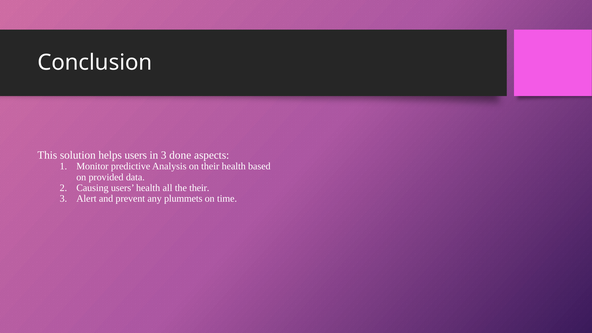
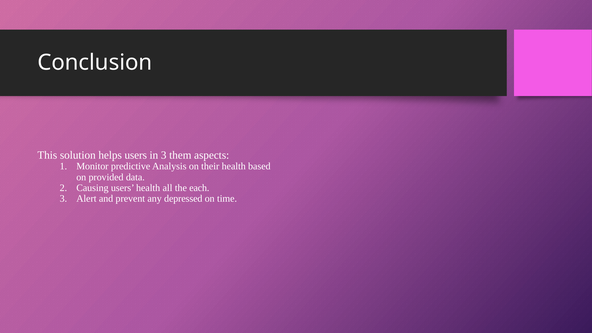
done: done -> them (180, 155)
the their: their -> each (199, 188)
plummets: plummets -> depressed (183, 199)
